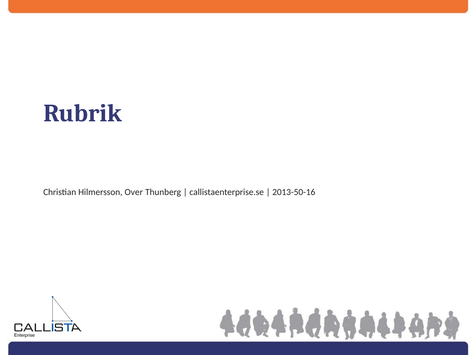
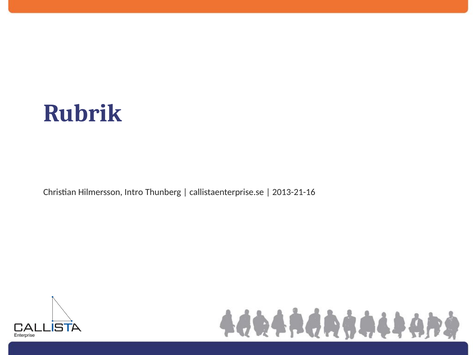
Over: Over -> Intro (134, 192)
2013-50-16: 2013-50-16 -> 2013-21-16 (294, 192)
